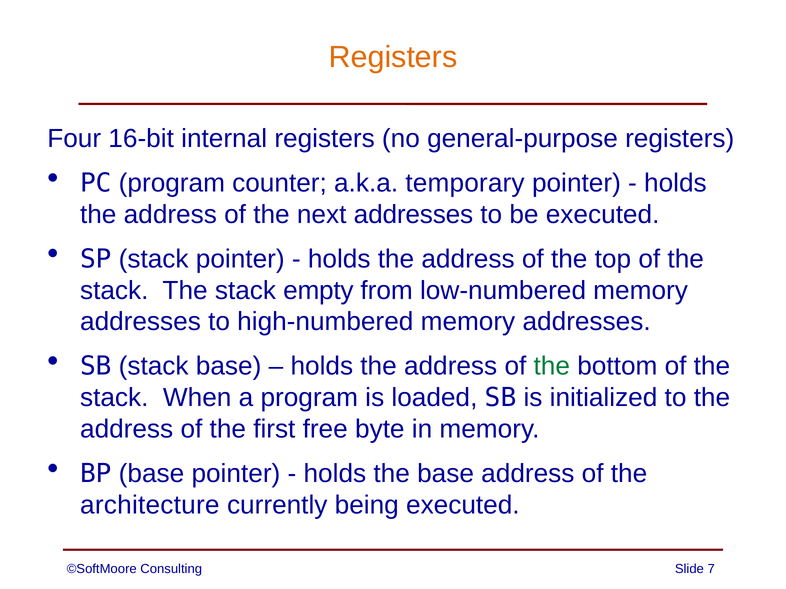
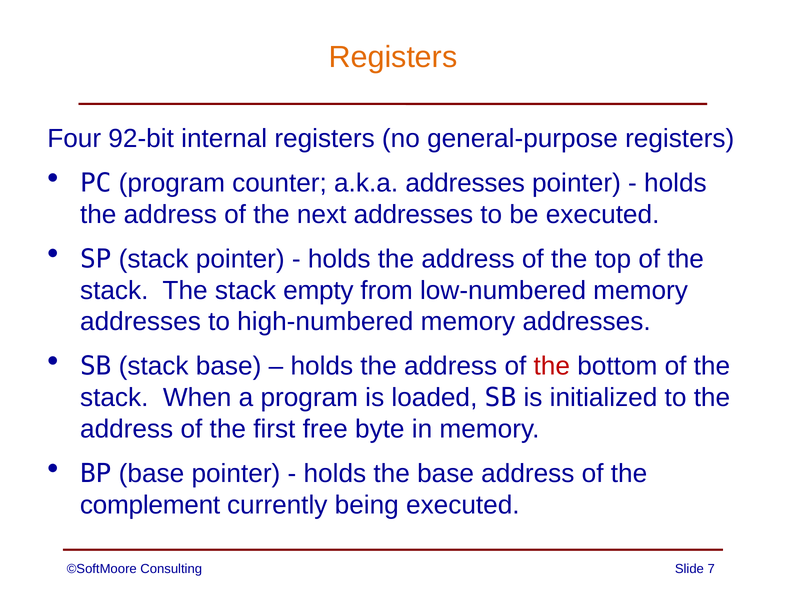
16-bit: 16-bit -> 92-bit (141, 139)
a.k.a temporary: temporary -> addresses (465, 183)
the colour: green -> red (552, 367)
architecture: architecture -> complement (150, 505)
